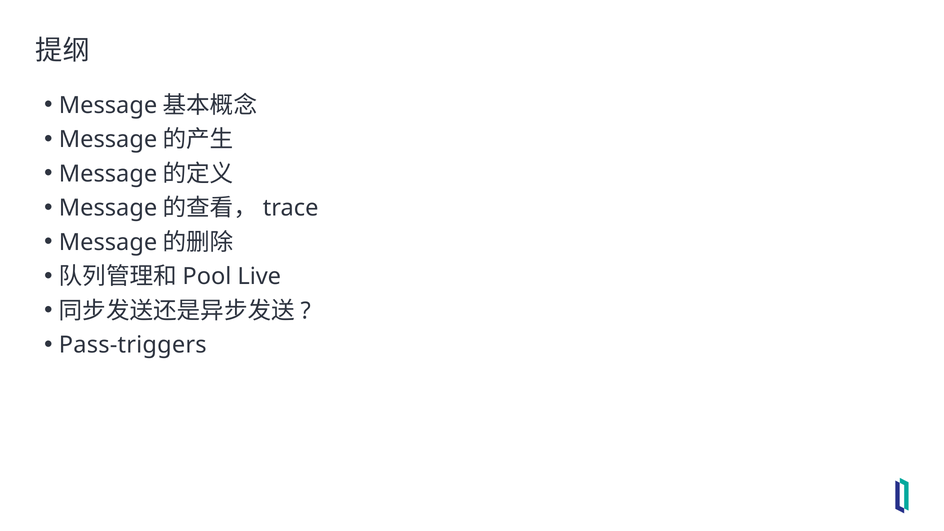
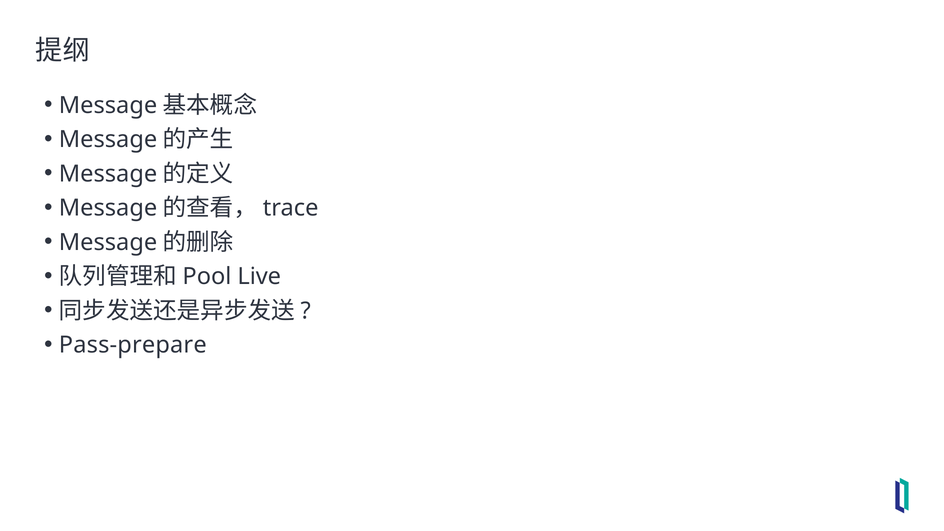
Pass-triggers: Pass-triggers -> Pass-prepare (133, 345)
